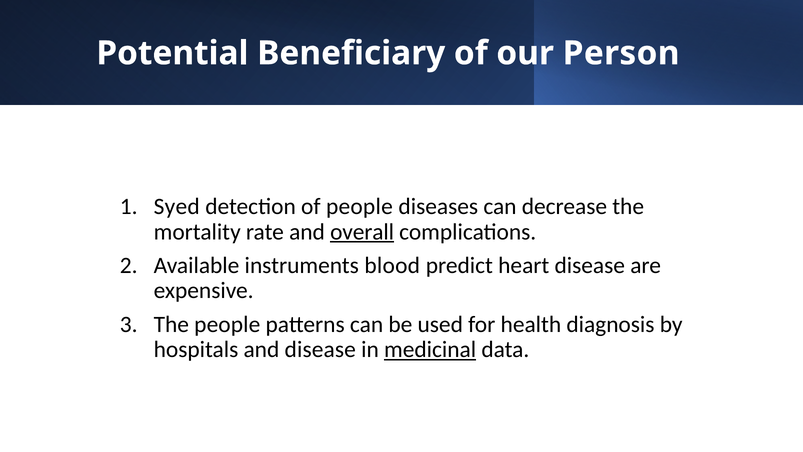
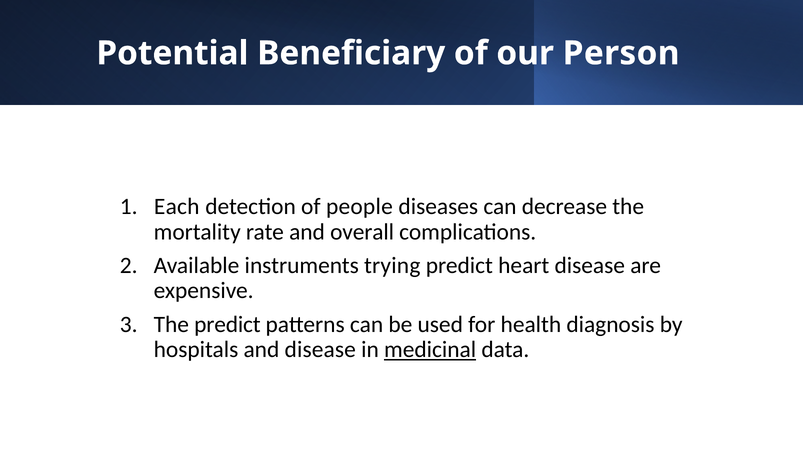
Syed: Syed -> Each (177, 206)
overall underline: present -> none (362, 232)
blood: blood -> trying (392, 265)
The people: people -> predict (227, 324)
